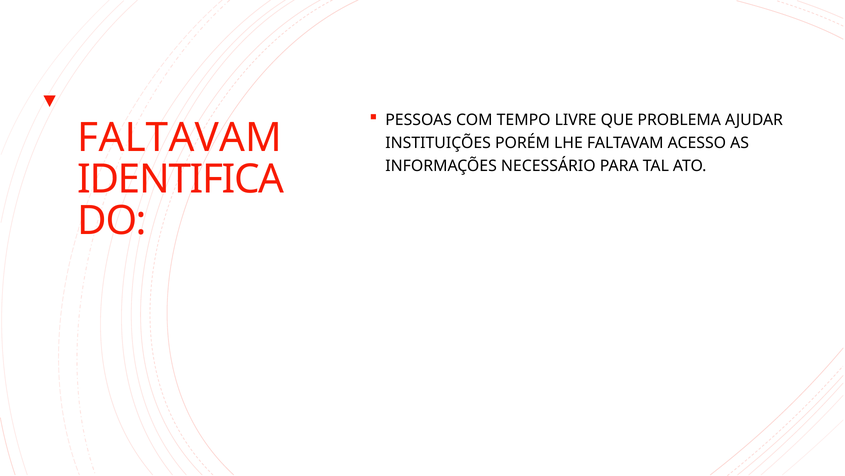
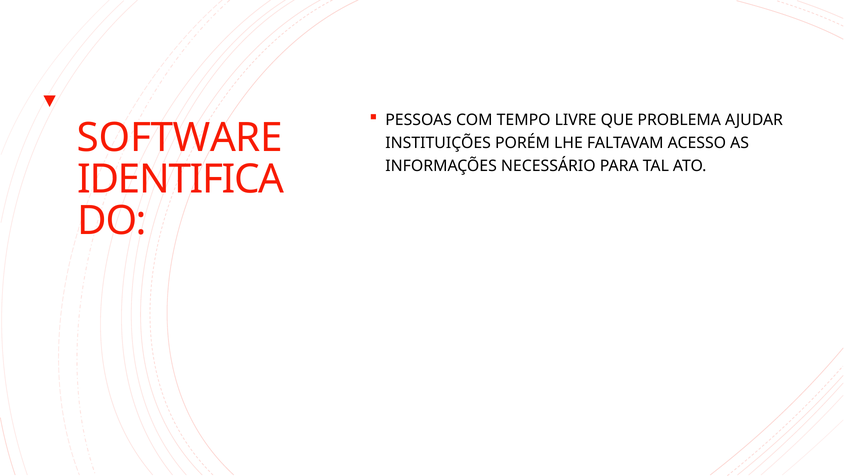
FALTAVAM: FALTAVAM -> SOFTWARE (180, 138)
